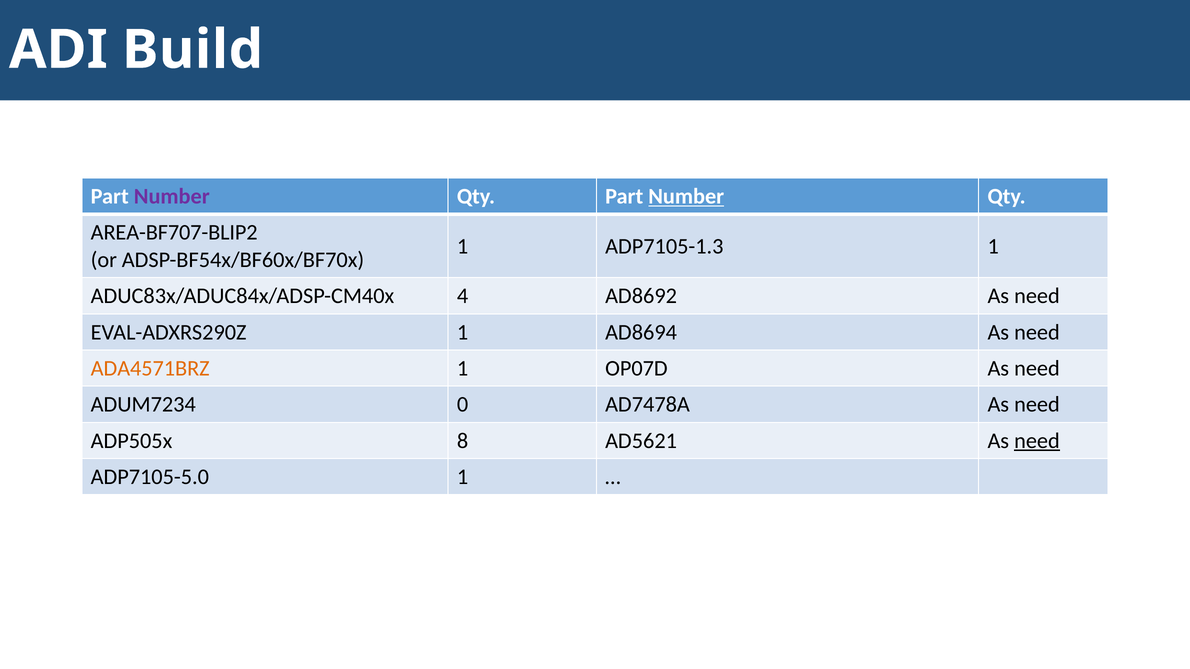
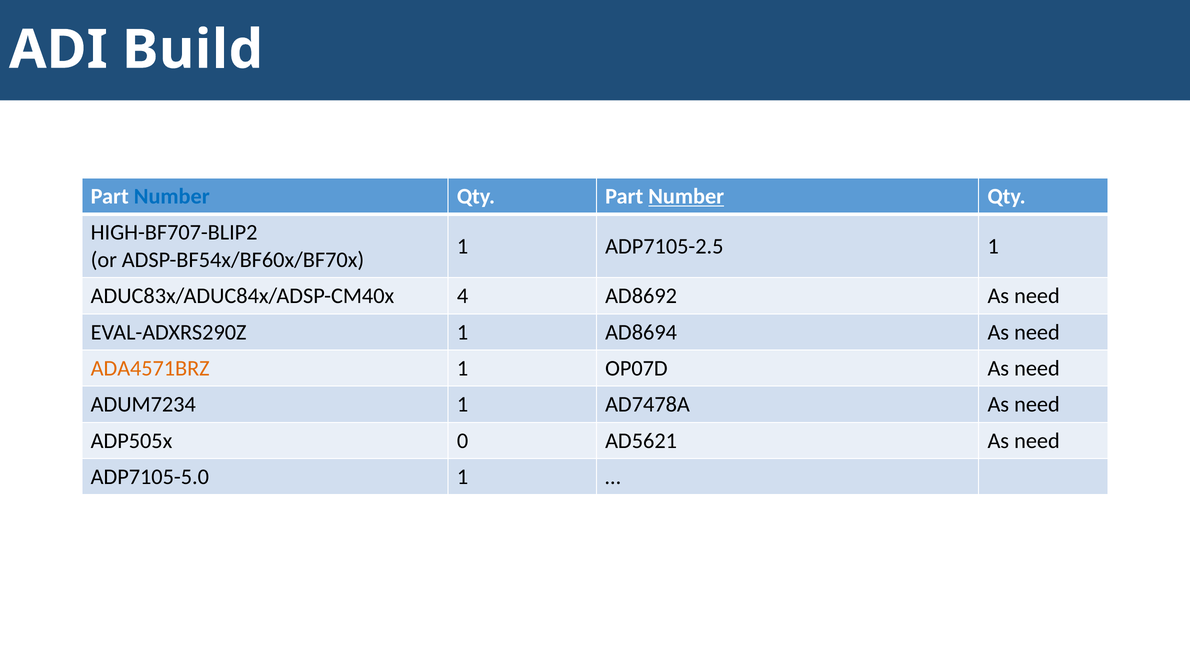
Number colour: purple -> blue (172, 197)
AREA-BF707-BLIP2: AREA-BF707-BLIP2 -> HIGH-BF707-BLIP2 (174, 233)
ADP7105-1.3: ADP7105-1.3 -> ADP7105-2.5 (664, 246)
ADUM7234 0: 0 -> 1 (463, 405)
8: 8 -> 0 (463, 441)
need underline: present -> none (1037, 441)
